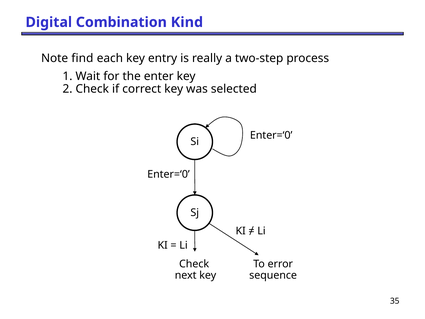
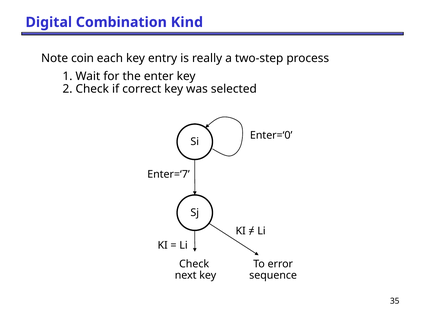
find: find -> coin (83, 58)
Enter=‘0: Enter=‘0 -> Enter=‘7 (169, 174)
